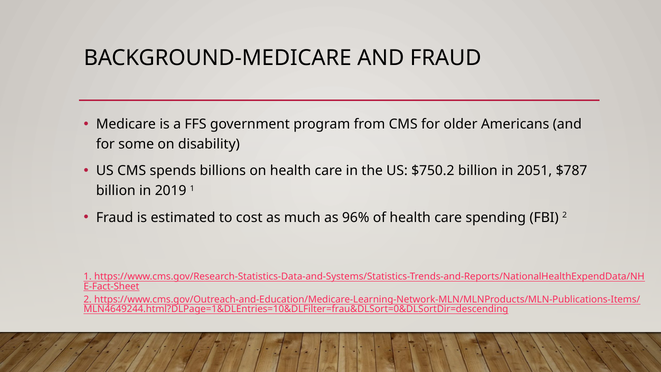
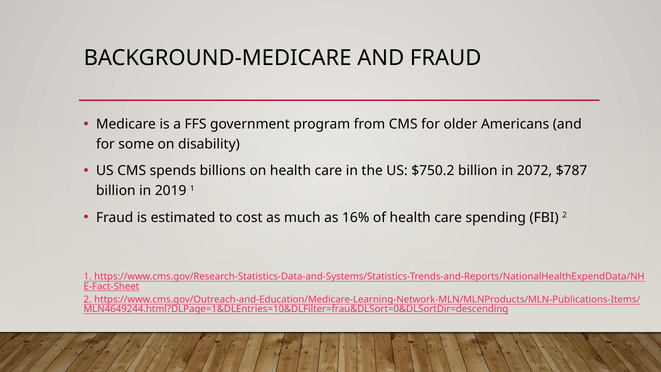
2051: 2051 -> 2072 (535, 171)
96%: 96% -> 16% (356, 217)
